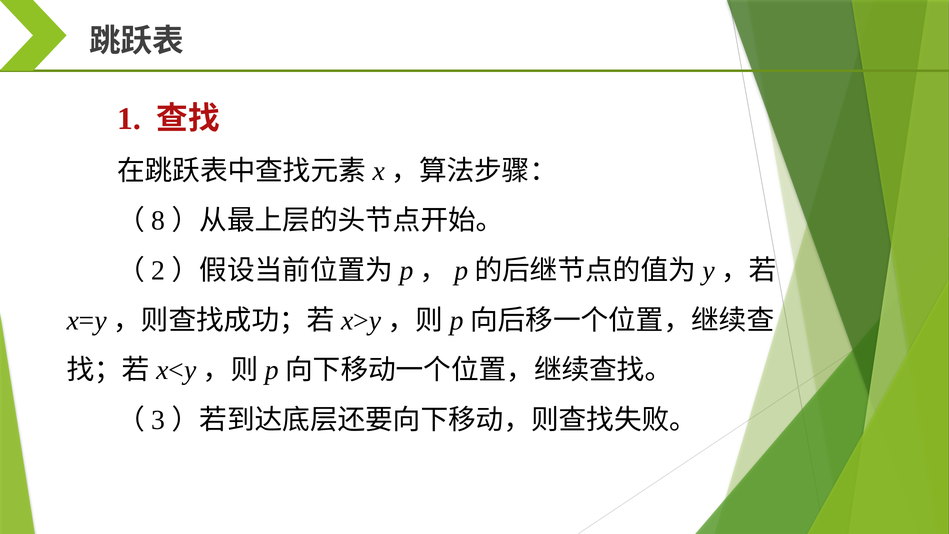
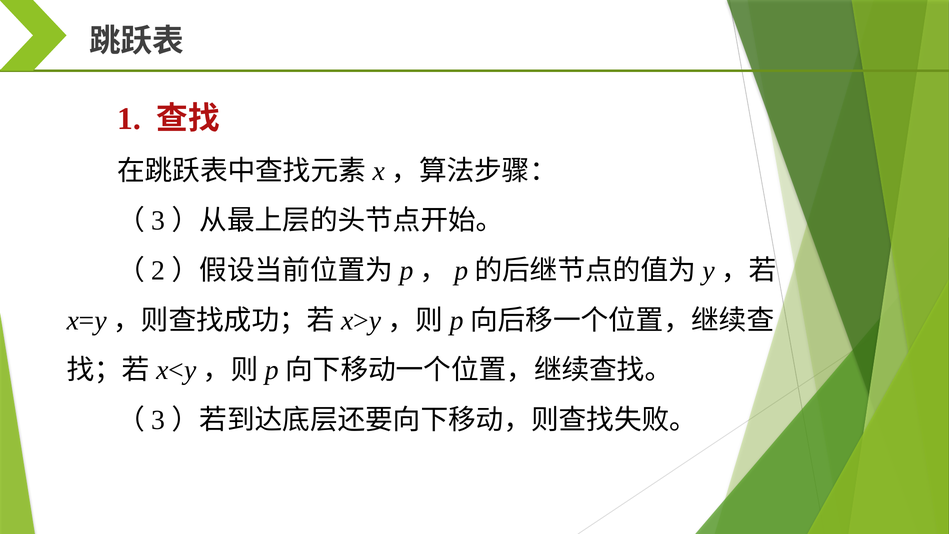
8: 8 -> 3 (158, 221)
